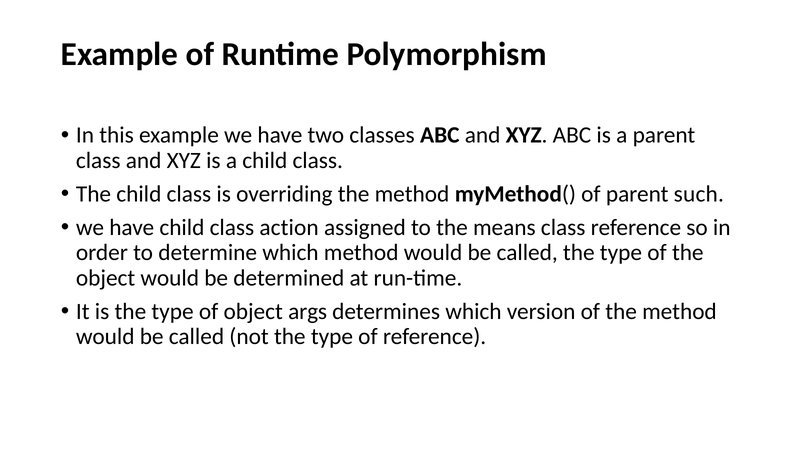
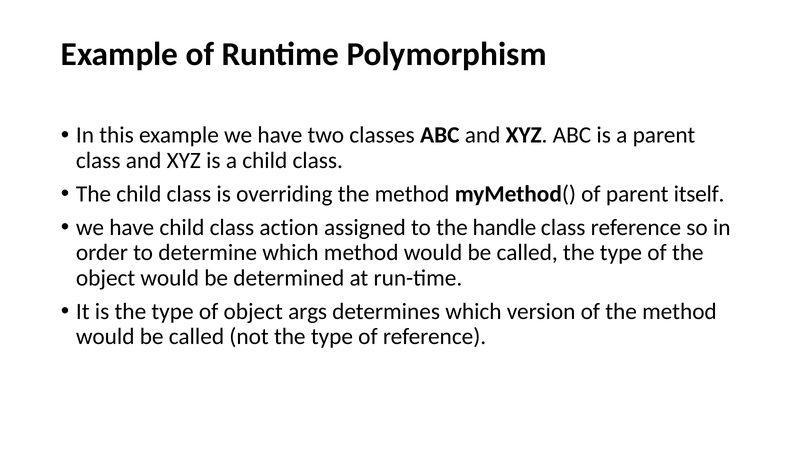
such: such -> itself (699, 194)
means: means -> handle (504, 228)
